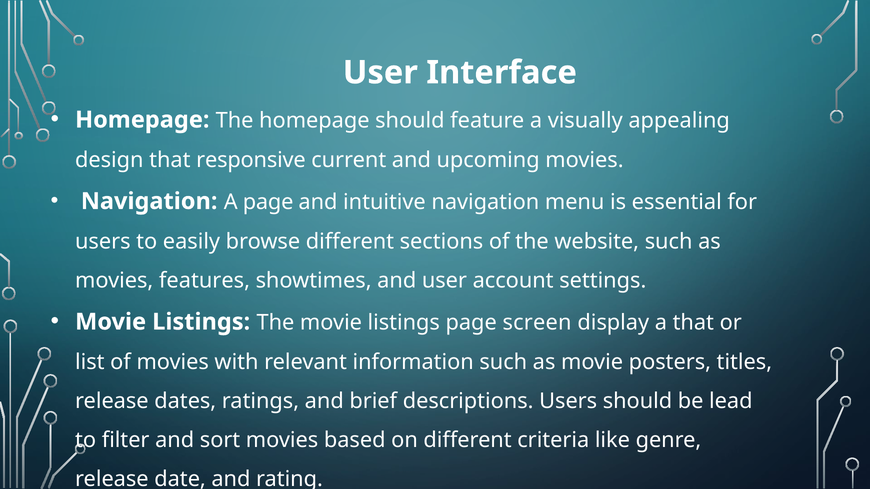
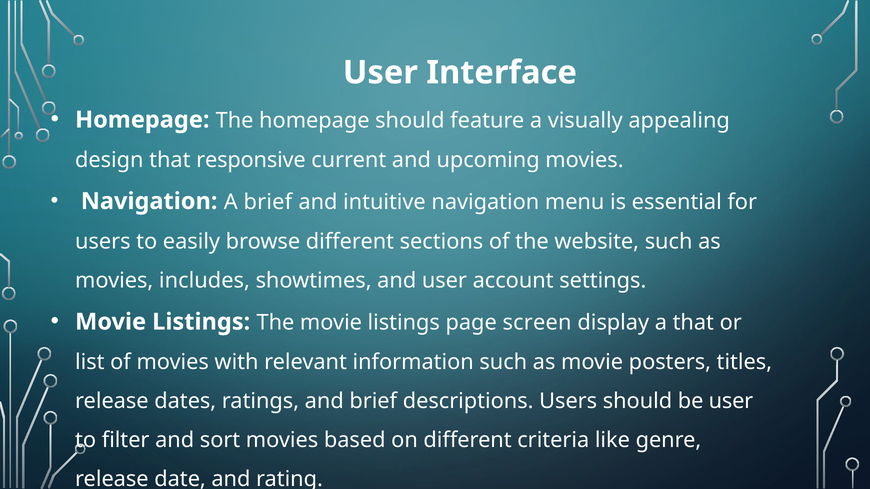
A page: page -> brief (268, 202)
features: features -> includes (204, 281)
be lead: lead -> user (731, 401)
